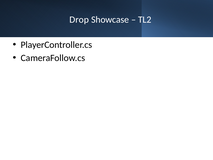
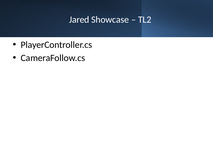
Drop: Drop -> Jared (79, 20)
